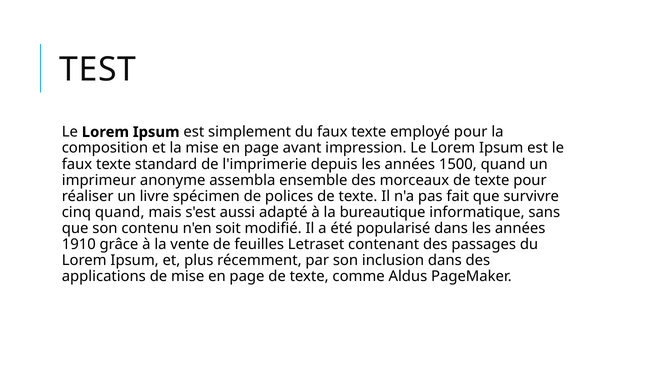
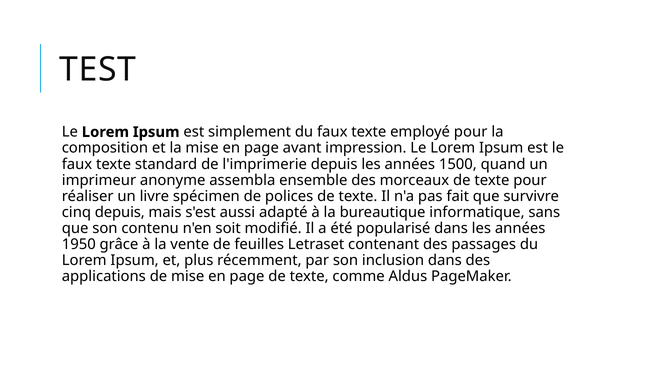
cinq quand: quand -> depuis (120, 212)
1910: 1910 -> 1950 (79, 244)
